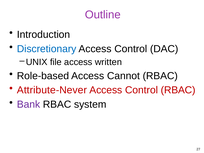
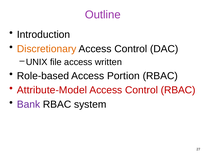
Discretionary colour: blue -> orange (47, 49)
Cannot: Cannot -> Portion (123, 76)
Attribute-Never: Attribute-Never -> Attribute-Model (52, 90)
